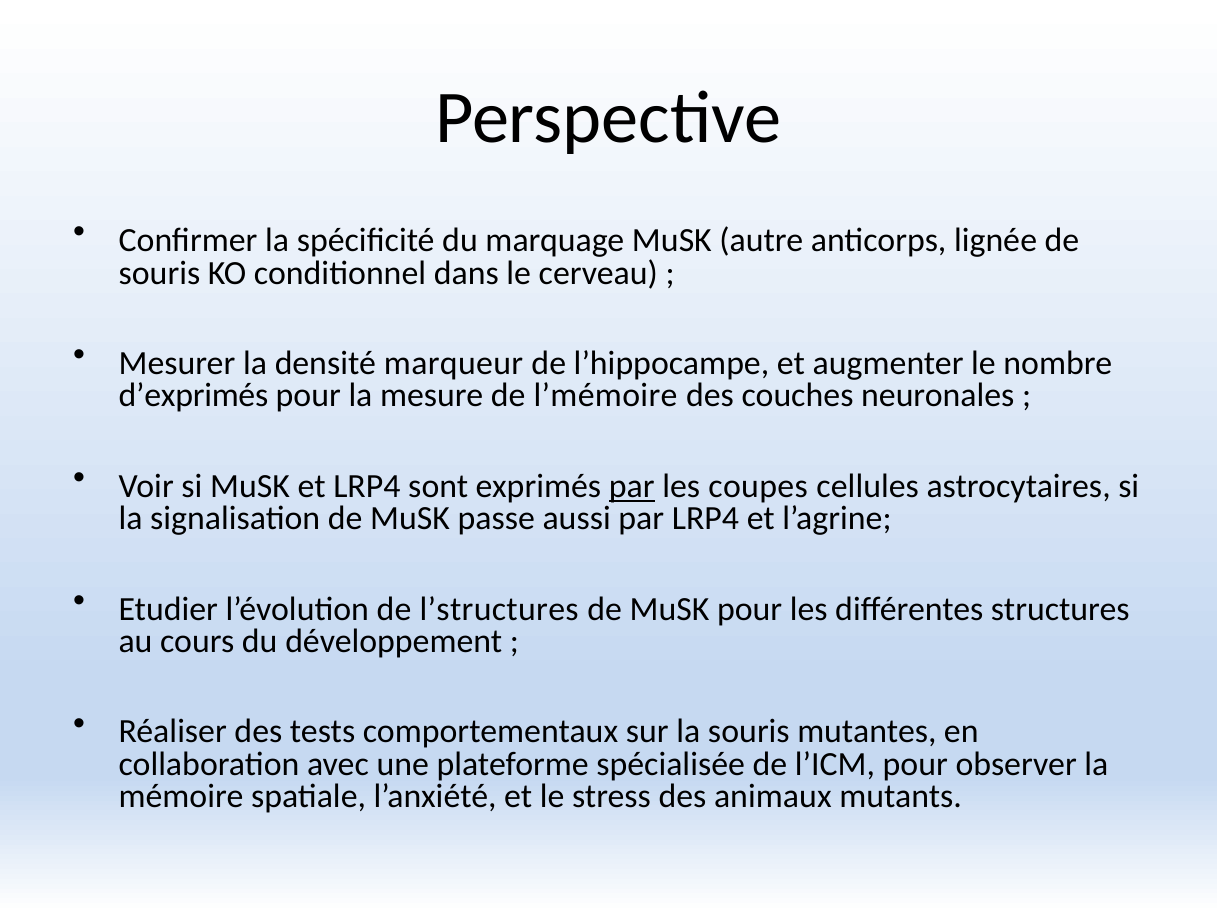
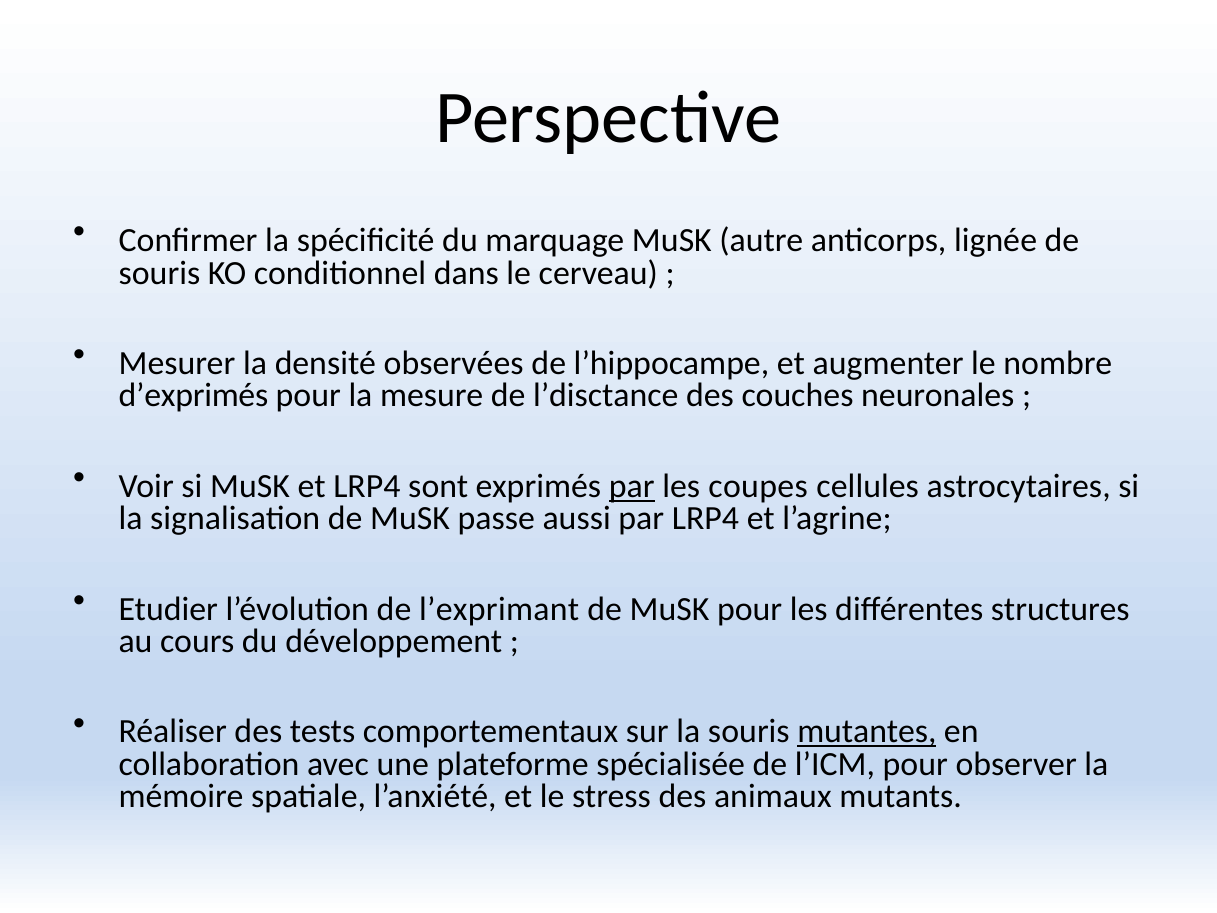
marqueur: marqueur -> observées (454, 363)
l’mémoire: l’mémoire -> l’disctance (606, 396)
l’structures: l’structures -> l’exprimant (499, 609)
mutantes underline: none -> present (867, 732)
